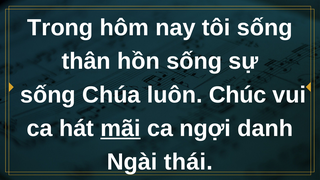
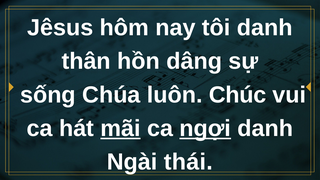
Trong: Trong -> Jêsus (60, 28)
tôi sống: sống -> danh (265, 28)
hồn sống: sống -> dâng (194, 61)
ngợi underline: none -> present (205, 128)
